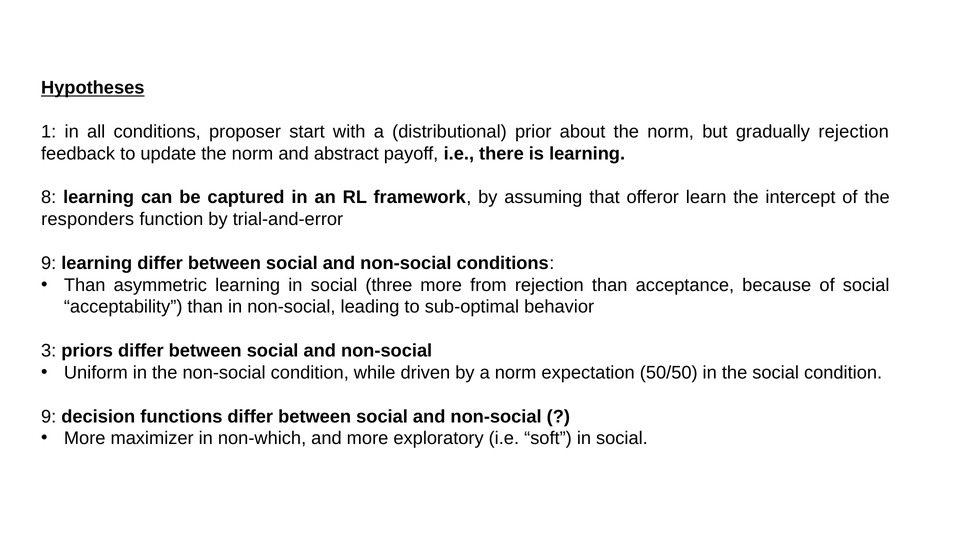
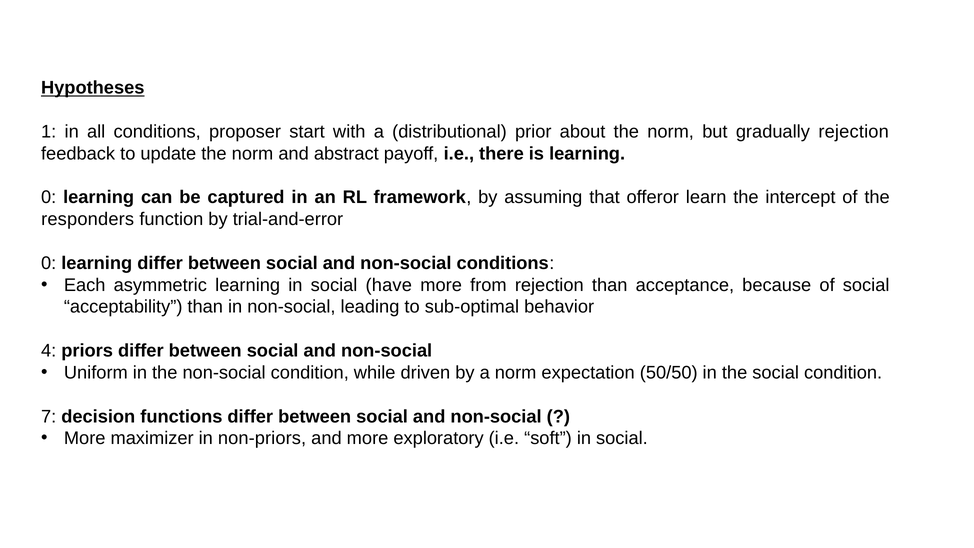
8: 8 -> 0 (49, 197)
9: 9 -> 0 (49, 263)
Than: Than -> Each (85, 285)
three: three -> have (389, 285)
3: 3 -> 4 (49, 351)
9: 9 -> 7 (49, 416)
non-which: non-which -> non-priors (262, 438)
